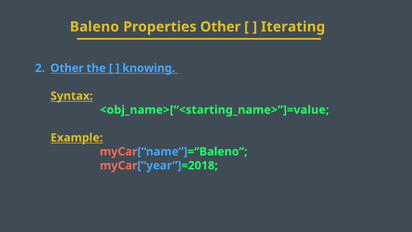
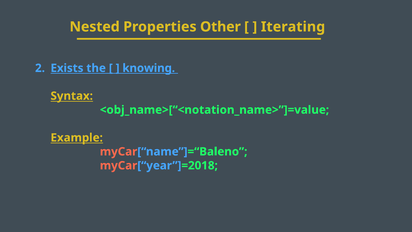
Baleno: Baleno -> Nested (95, 27)
Other: Other -> Exists (67, 68)
<obj_name>[“<starting_name>”]=value: <obj_name>[“<starting_name>”]=value -> <obj_name>[“<notation_name>”]=value (214, 110)
